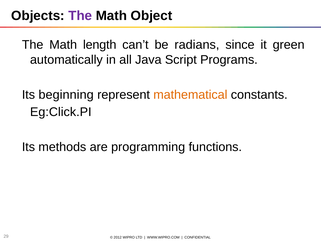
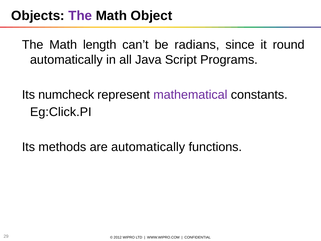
green: green -> round (289, 45)
beginning: beginning -> numcheck (66, 95)
mathematical colour: orange -> purple (190, 95)
are programming: programming -> automatically (148, 147)
